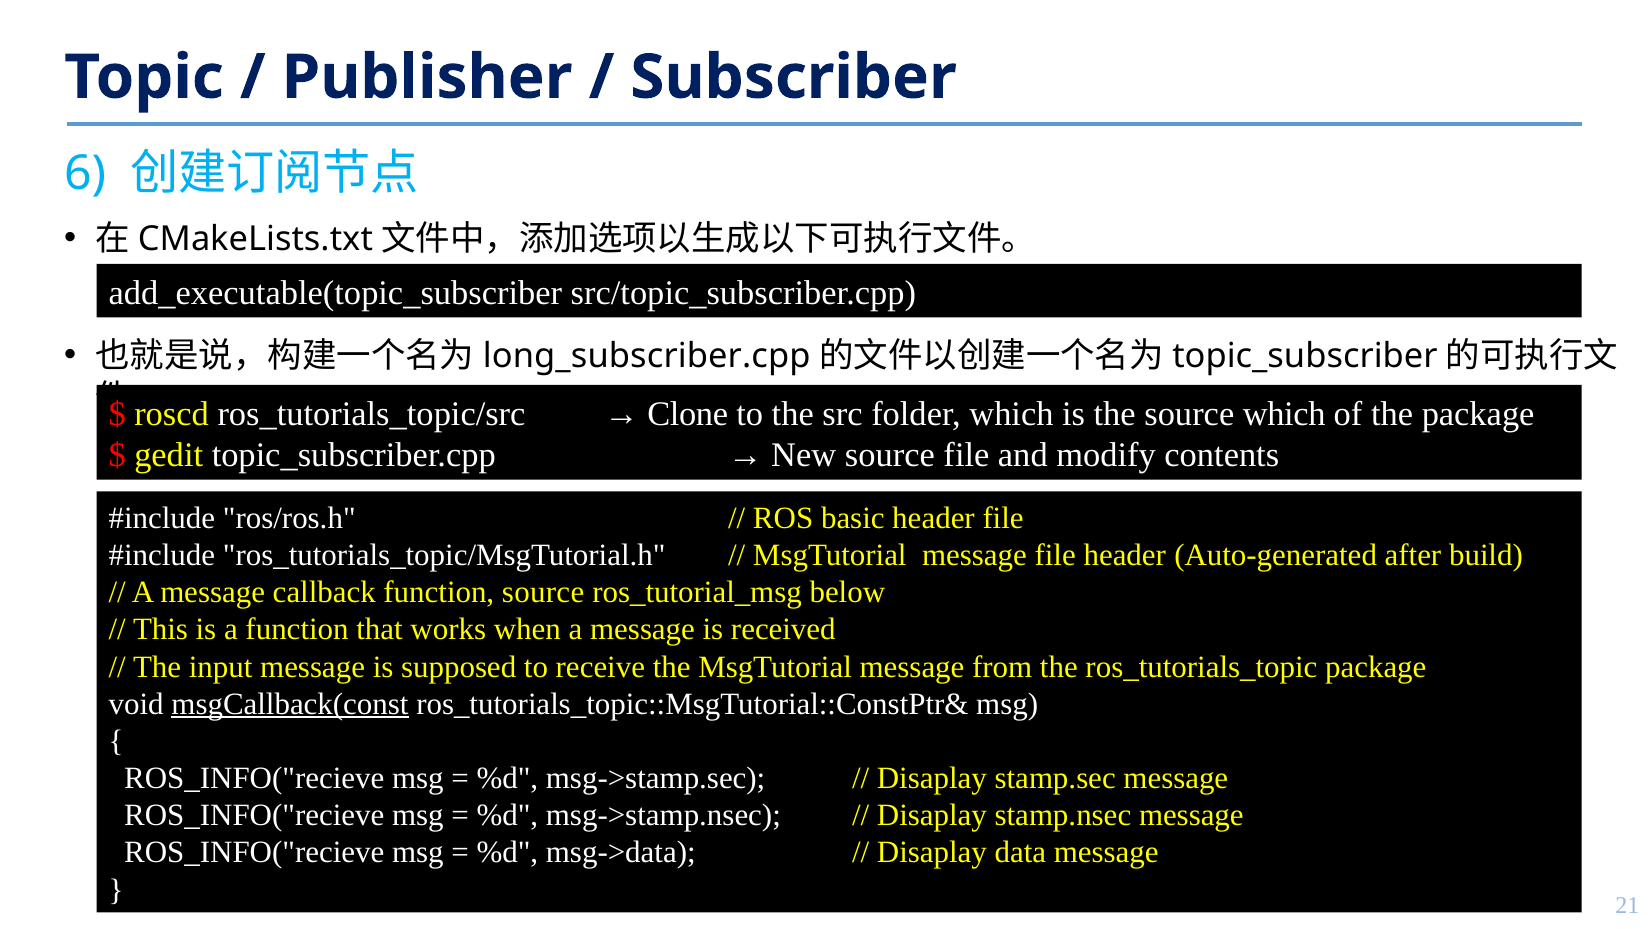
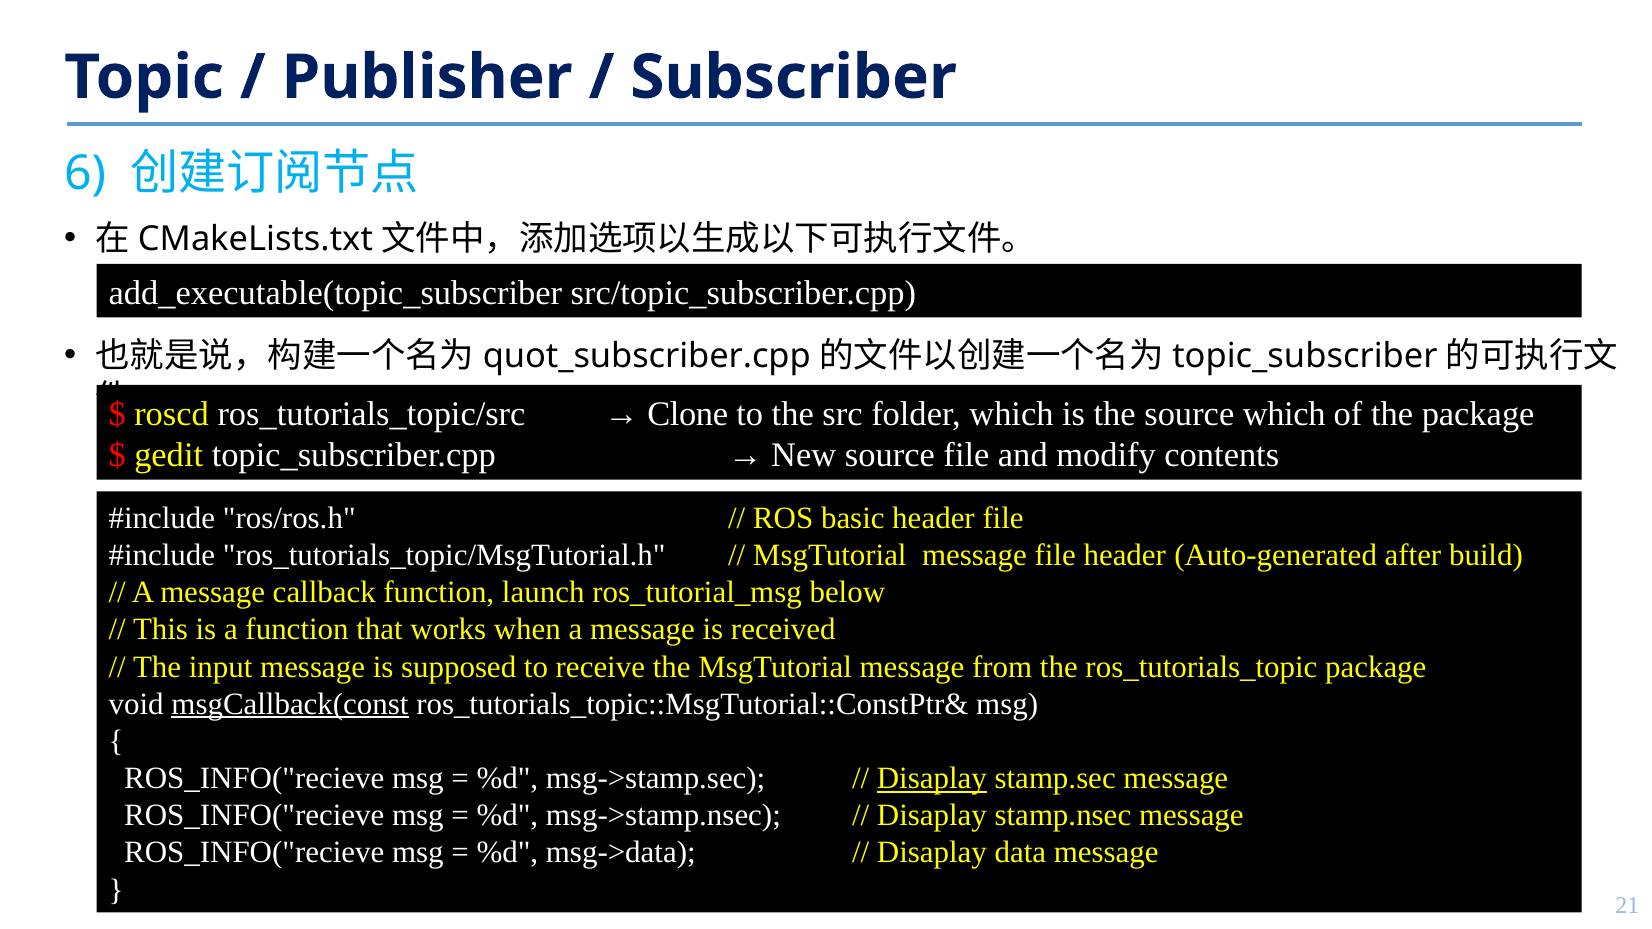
long_subscriber.cpp: long_subscriber.cpp -> quot_subscriber.cpp (647, 357)
function source: source -> launch (543, 593)
Disaplay underline: none -> present (932, 779)
